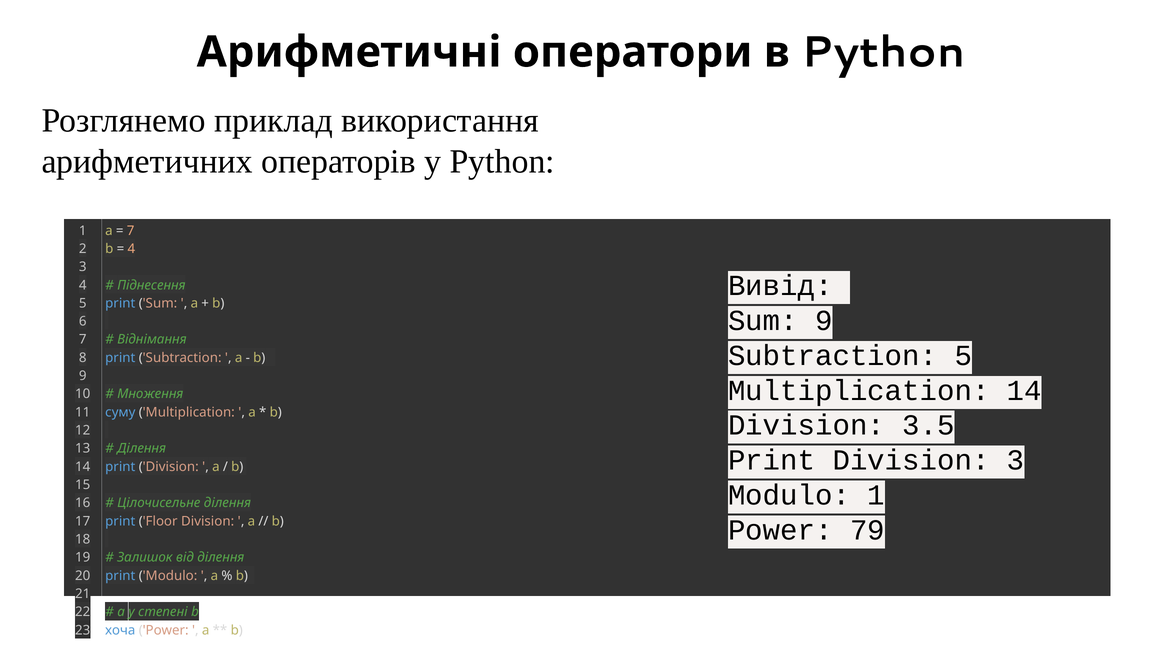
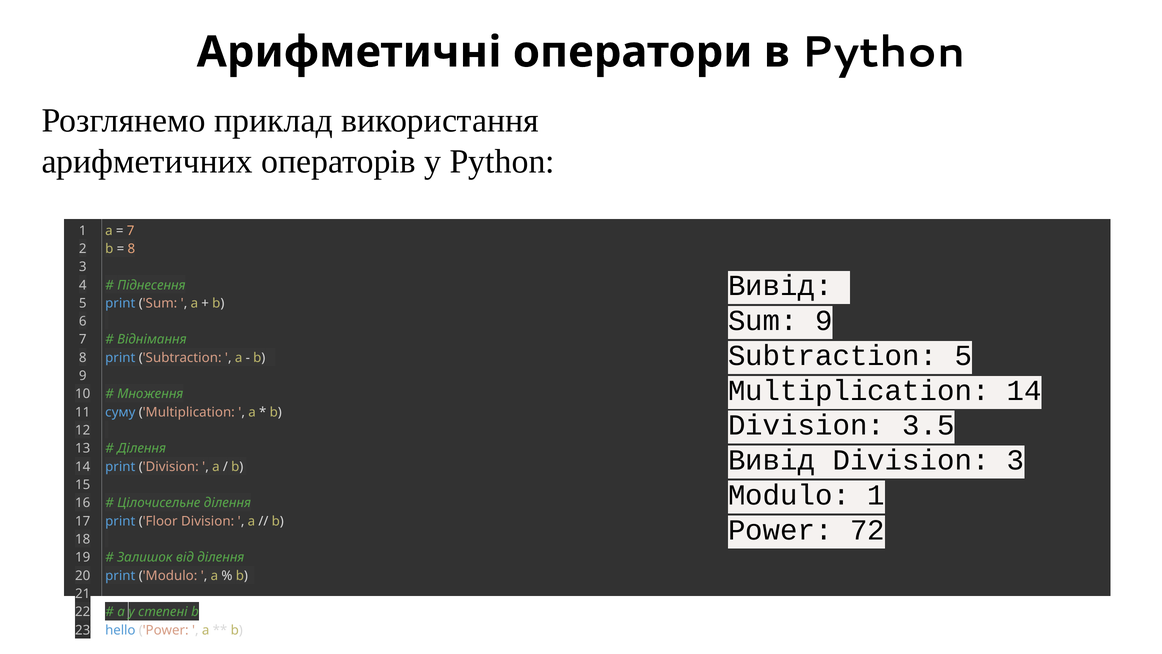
4: 4 -> 8 (131, 249)
Print: Print -> Вивід (772, 460)
79: 79 -> 72 (867, 530)
хоча: хоча -> hello (120, 630)
